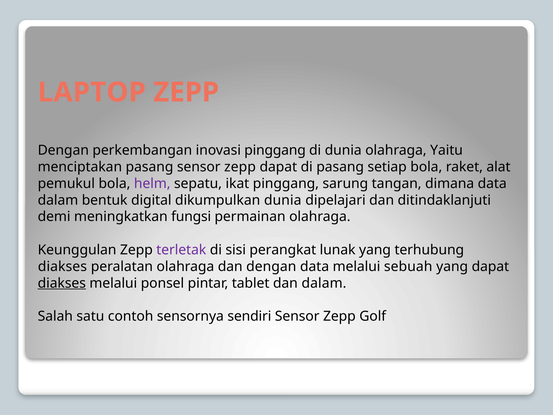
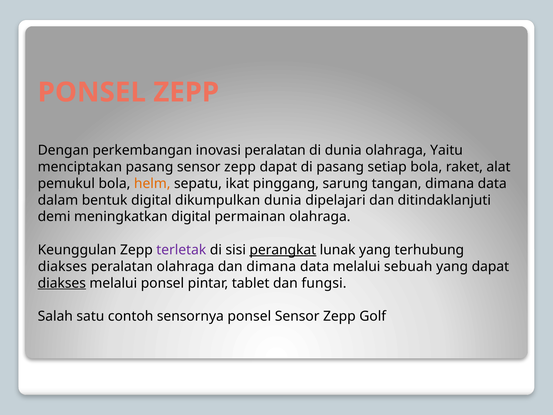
LAPTOP: LAPTOP -> PONSEL (92, 92)
inovasi pinggang: pinggang -> peralatan (275, 150)
helm colour: purple -> orange (152, 183)
meningkatkan fungsi: fungsi -> digital (191, 217)
perangkat underline: none -> present (283, 250)
dan dengan: dengan -> dimana (271, 266)
dan dalam: dalam -> fungsi (324, 283)
sensornya sendiri: sendiri -> ponsel (249, 316)
